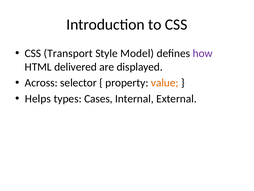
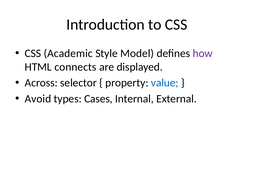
Transport: Transport -> Academic (68, 53)
delivered: delivered -> connects (75, 67)
value colour: orange -> blue (165, 83)
Helps: Helps -> Avoid (38, 98)
